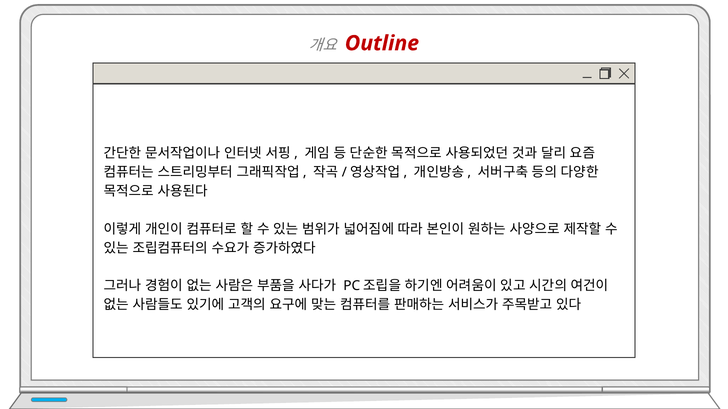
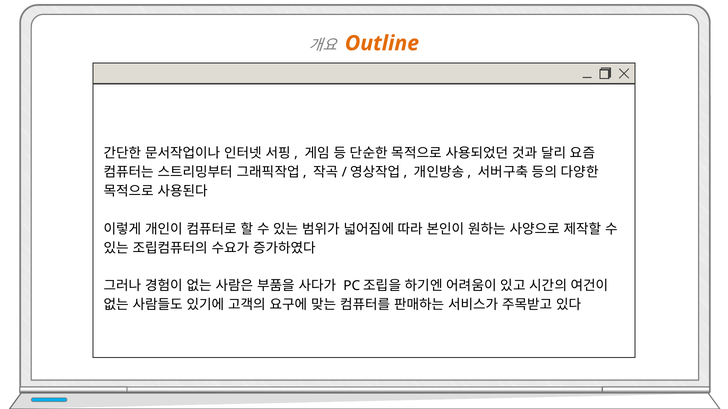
Outline colour: red -> orange (382, 43)
